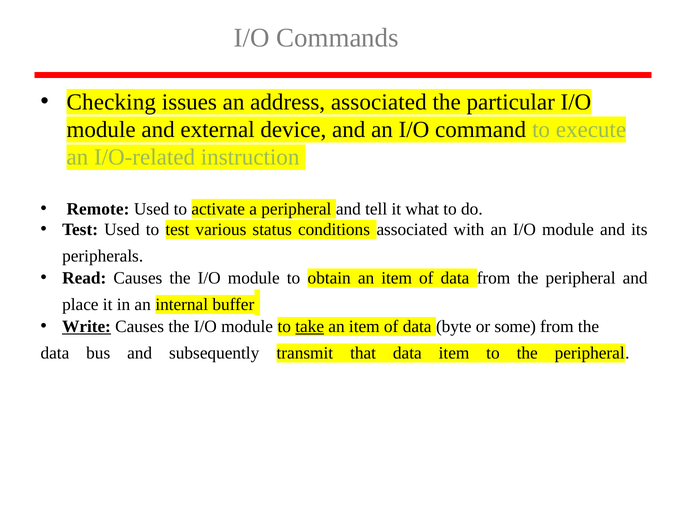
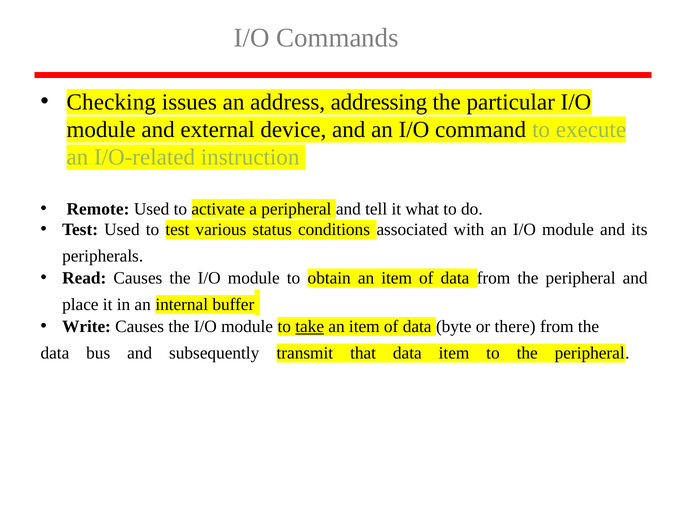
address associated: associated -> addressing (379, 102)
Write underline: present -> none (87, 326)
some: some -> there (515, 326)
